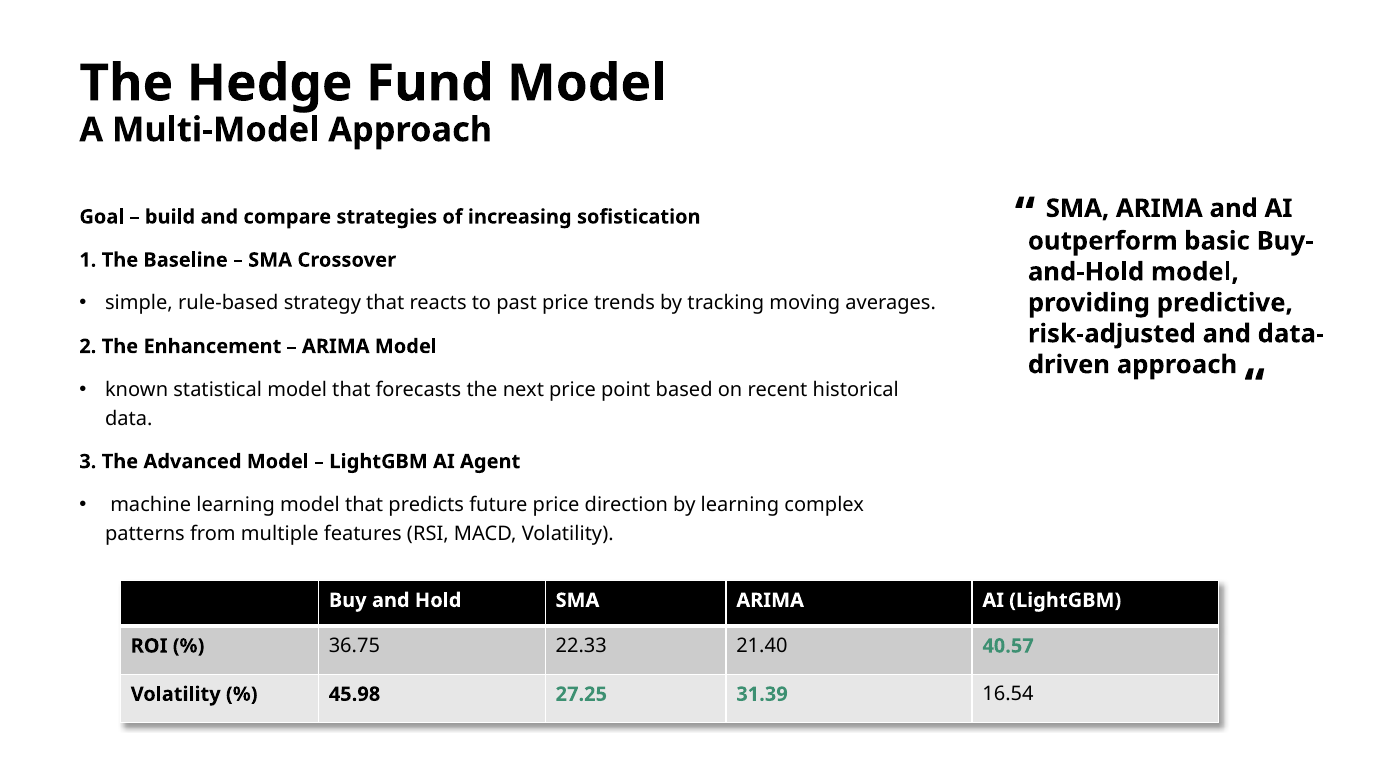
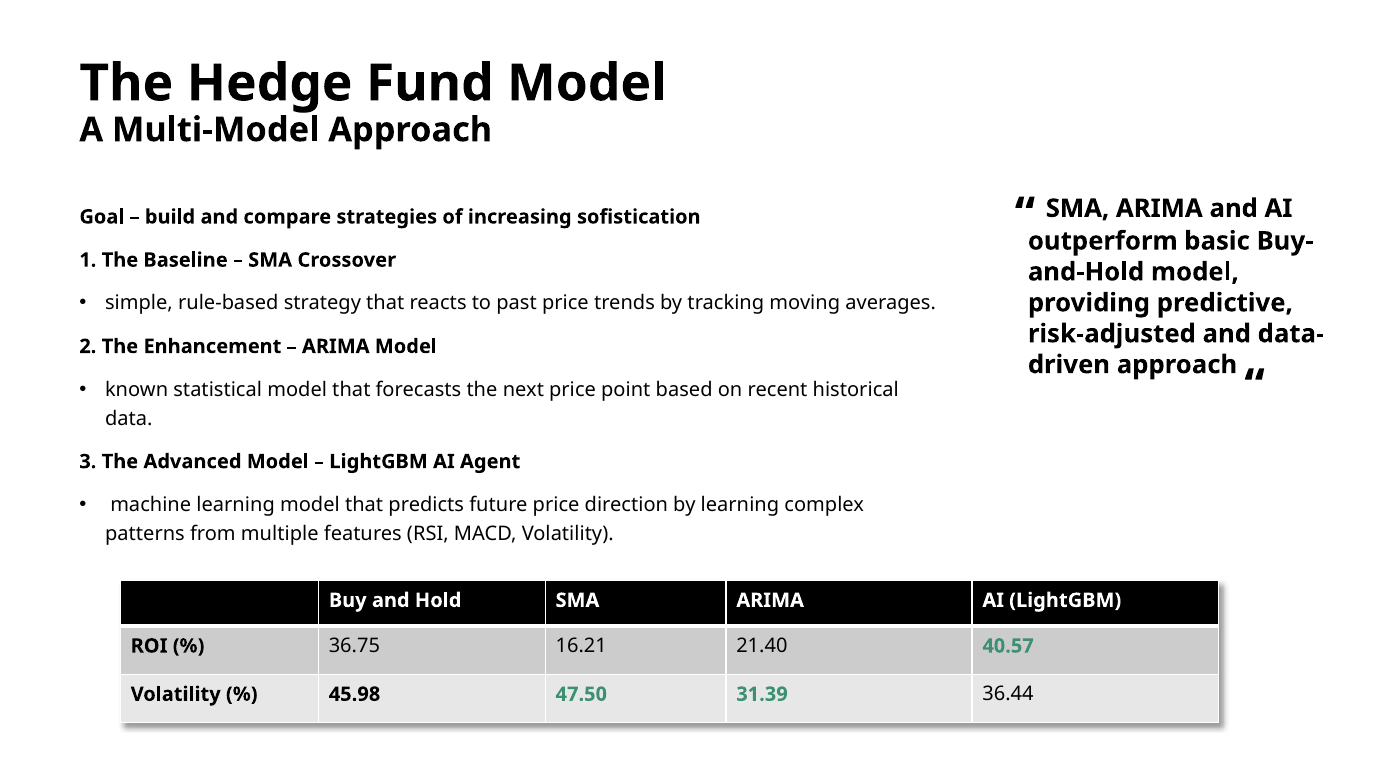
22.33: 22.33 -> 16.21 (581, 646)
27.25: 27.25 -> 47.50 (581, 694)
16.54: 16.54 -> 36.44 (1008, 694)
